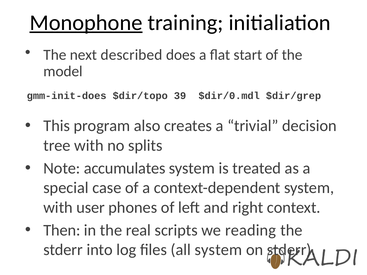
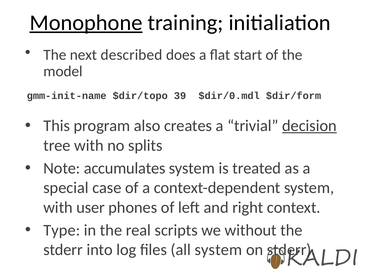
gmm-init-does: gmm-init-does -> gmm-init-name (67, 96)
$dir/grep: $dir/grep -> $dir/form (293, 96)
decision underline: none -> present (309, 126)
Then: Then -> Type (62, 230)
reading: reading -> without (251, 230)
